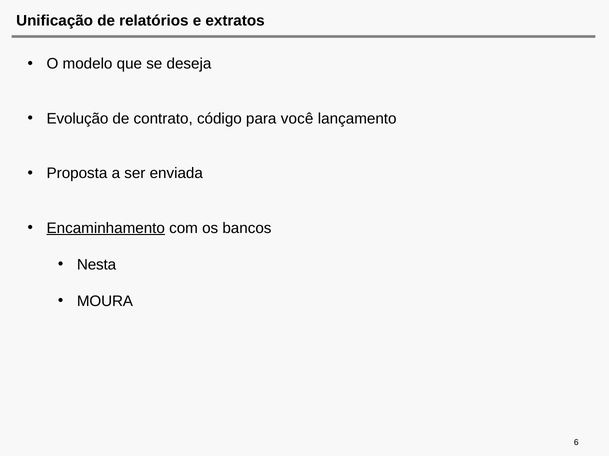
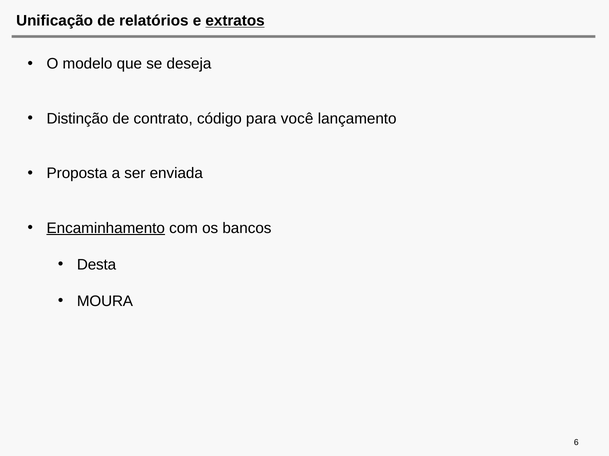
extratos underline: none -> present (235, 21)
Evolução: Evolução -> Distinção (77, 119)
Nesta: Nesta -> Desta (97, 265)
